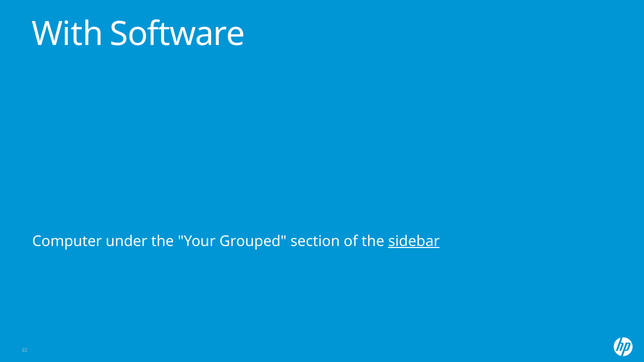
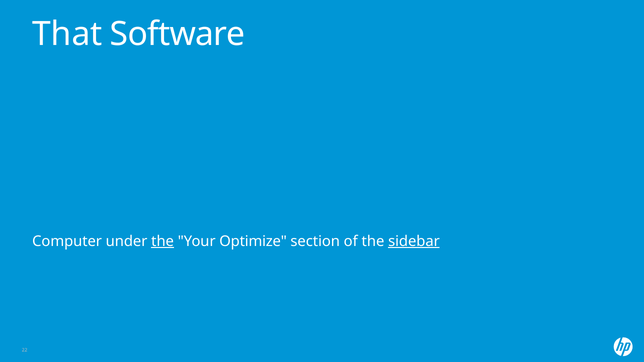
With: With -> That (67, 34)
the underline: none -> present (163, 241)
Grouped: Grouped -> Optimize (253, 241)
